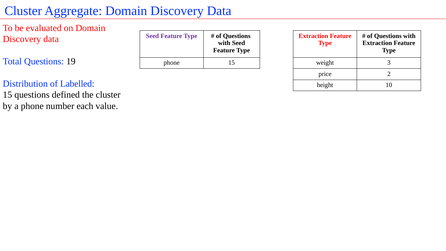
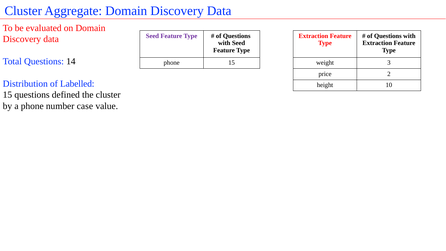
19: 19 -> 14 (71, 61)
each: each -> case (85, 106)
